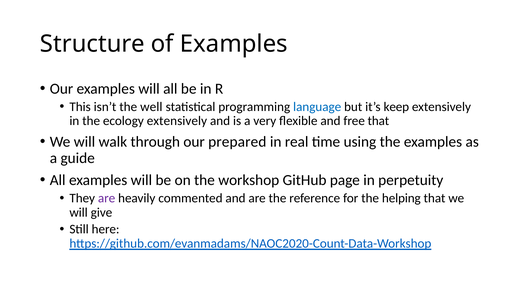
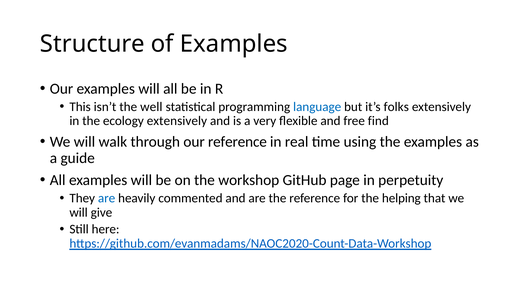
keep: keep -> folks (396, 107)
free that: that -> find (378, 121)
our prepared: prepared -> reference (237, 142)
are colour: purple -> blue (107, 198)
